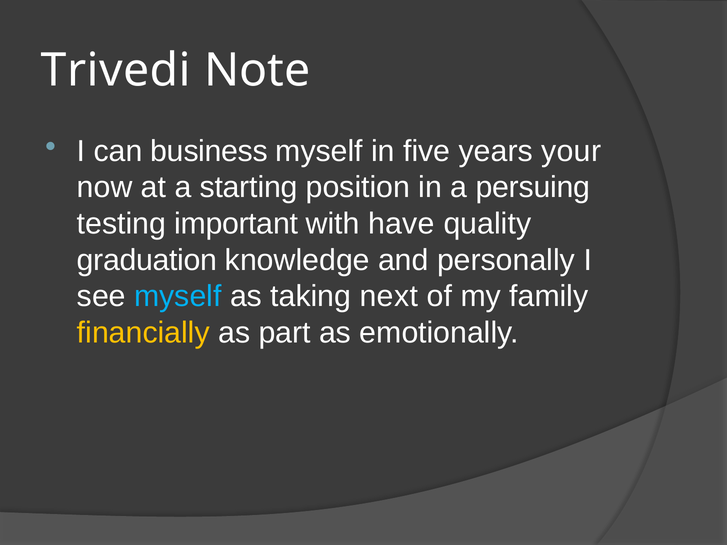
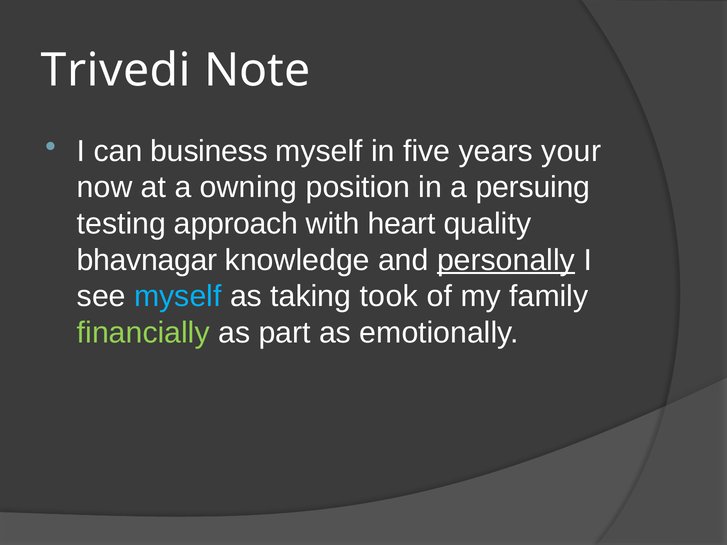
starting: starting -> owning (248, 187)
important: important -> approach (236, 224)
have: have -> heart (402, 224)
graduation: graduation -> bhavnagar (147, 260)
personally underline: none -> present (506, 260)
next: next -> took (389, 296)
financially colour: yellow -> light green (143, 333)
